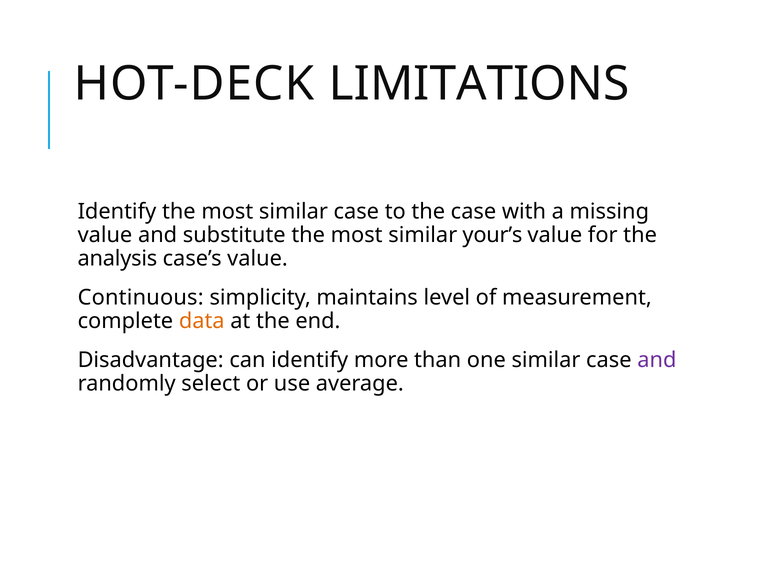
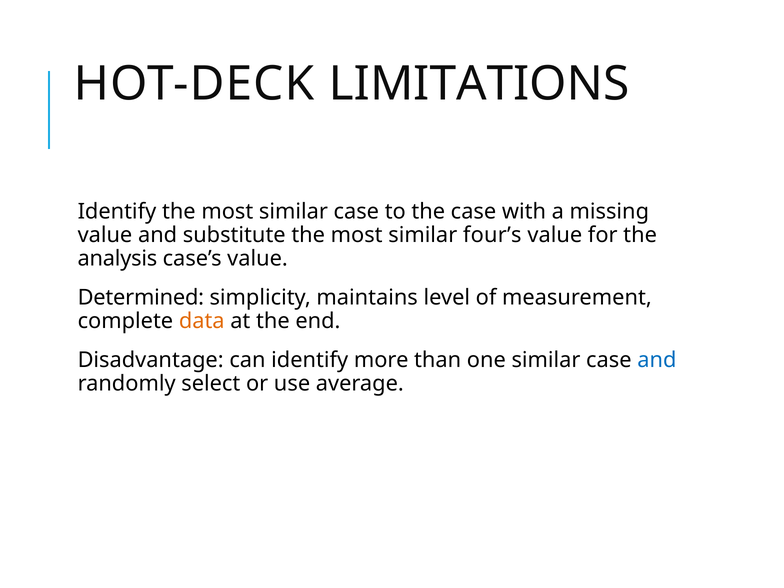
your’s: your’s -> four’s (492, 235)
Continuous: Continuous -> Determined (141, 297)
and colour: purple -> blue (657, 360)
